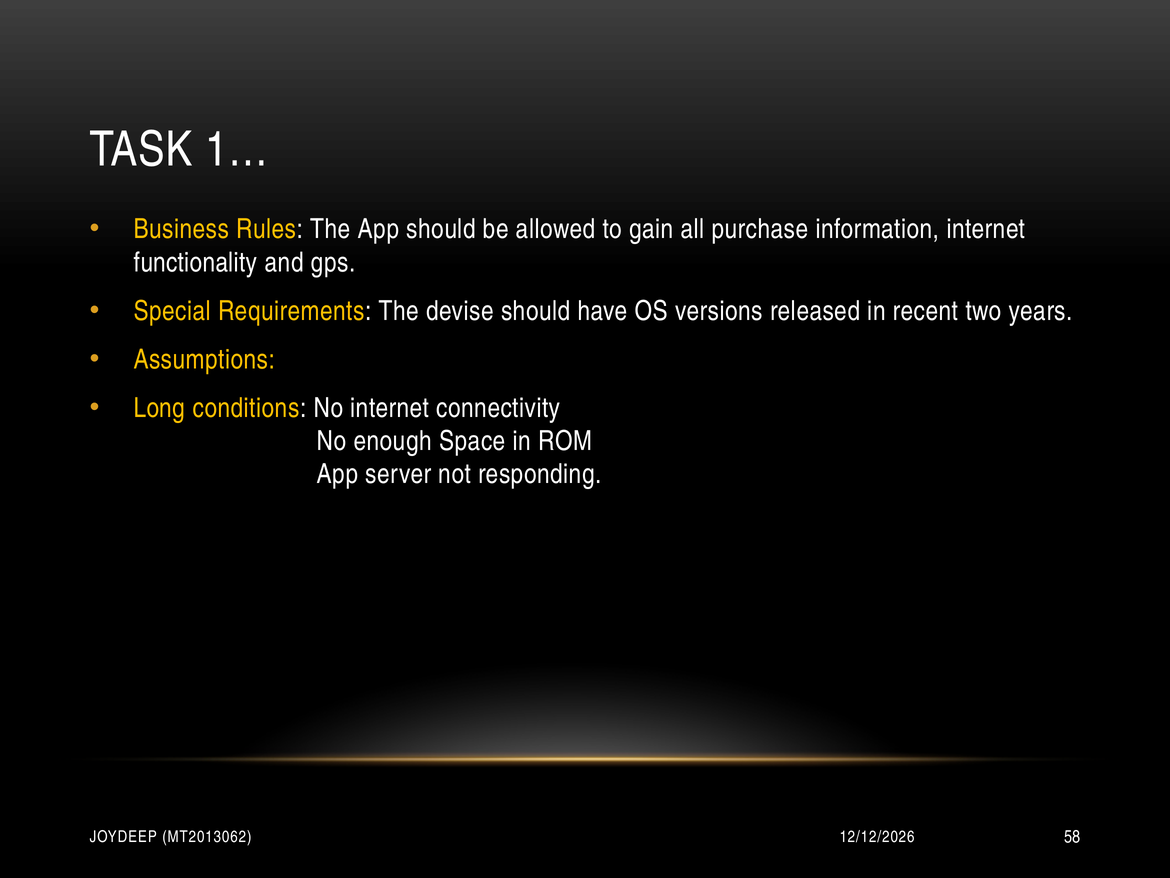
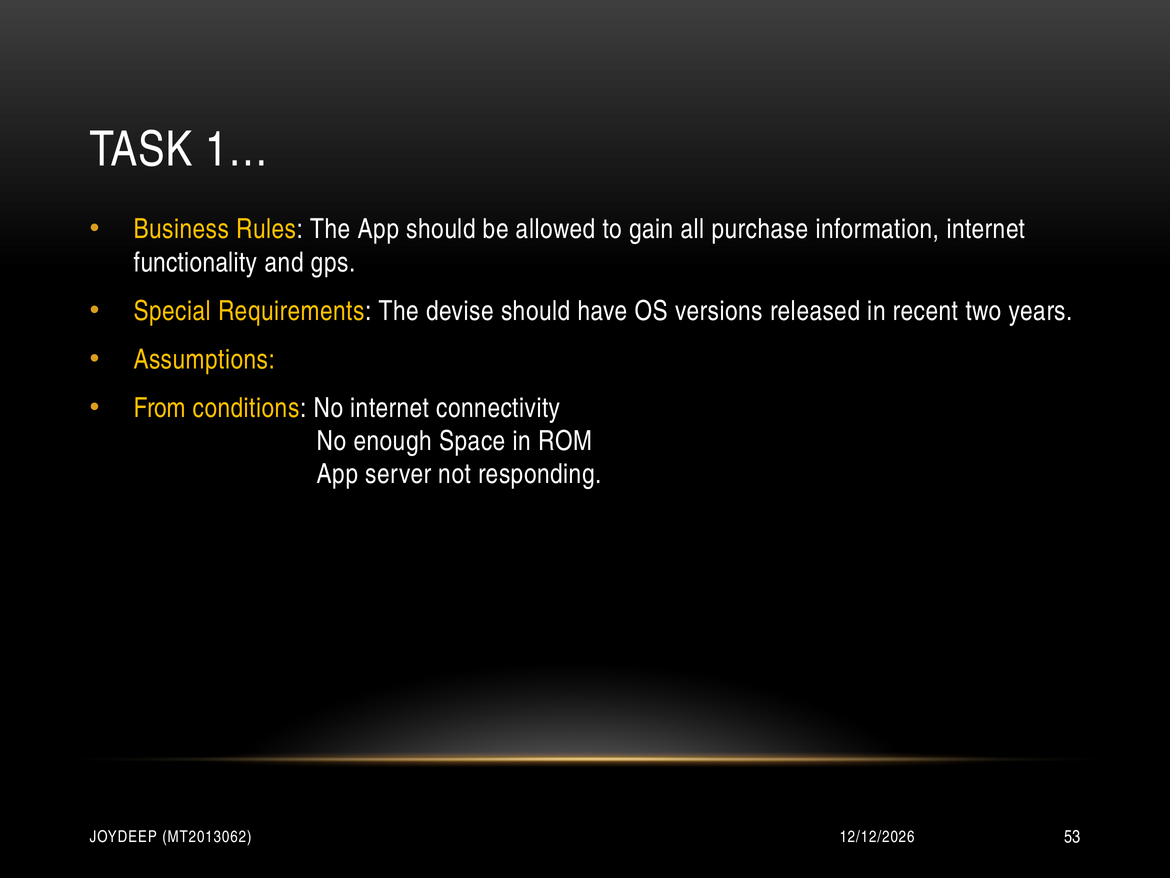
Long: Long -> From (160, 408)
58: 58 -> 53 (1072, 836)
